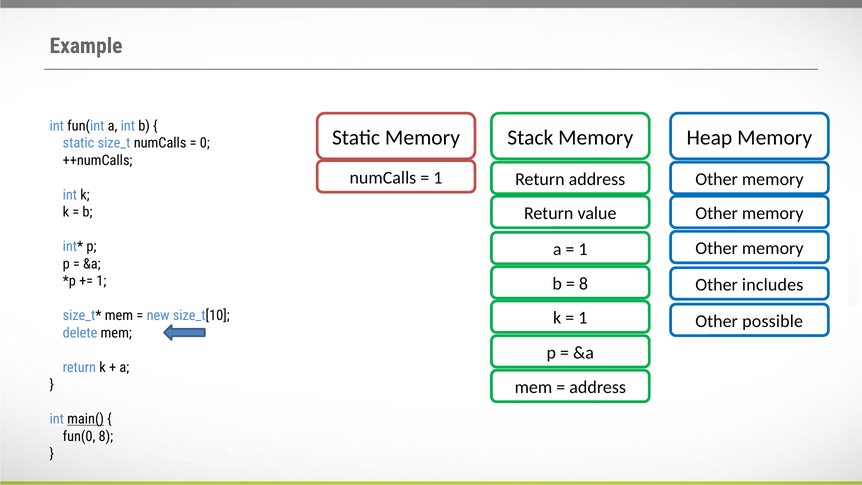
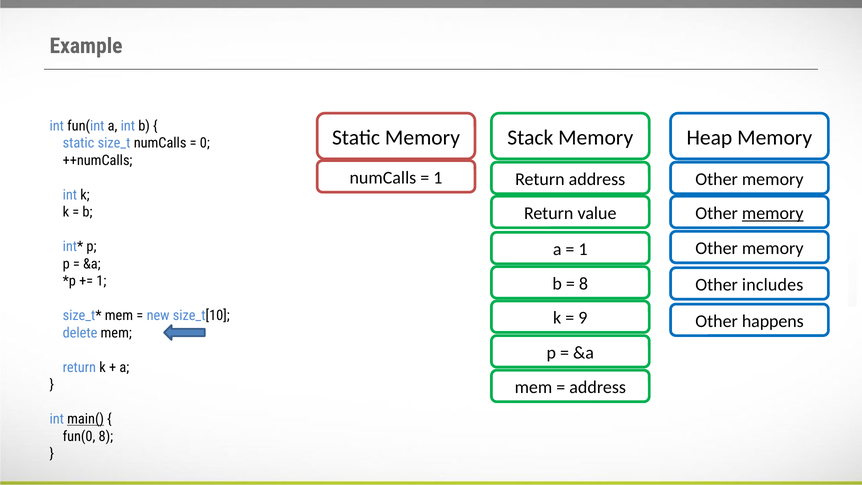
memory underline: none -> present (773, 213)
1: 1 -> 9 (583, 318)
possible: possible -> happens (773, 321)
